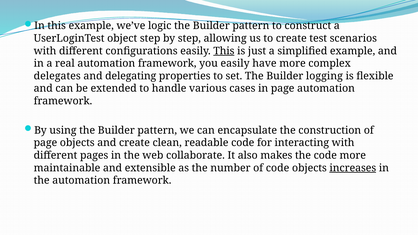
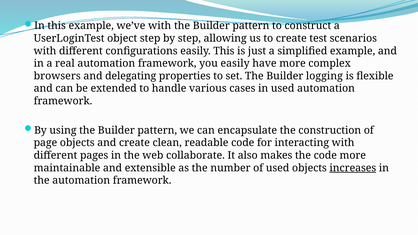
we’ve logic: logic -> with (160, 26)
This underline: present -> none (224, 51)
delegates: delegates -> browsers (57, 76)
in page: page -> used (283, 89)
of code: code -> used (278, 168)
